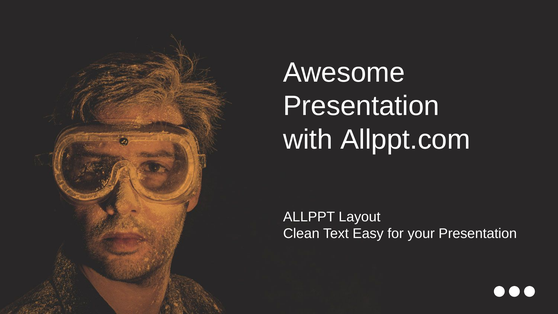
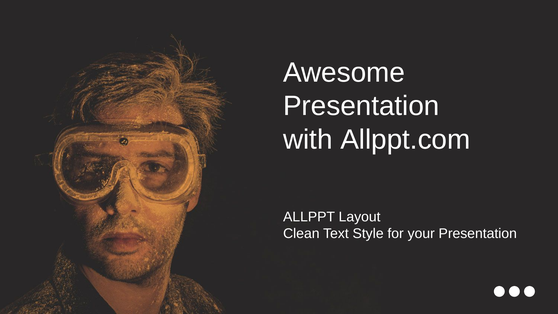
Easy: Easy -> Style (368, 233)
